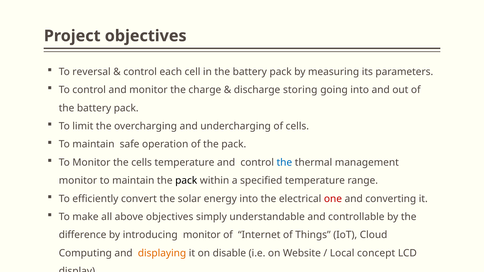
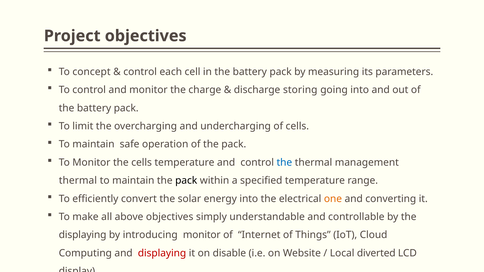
reversal: reversal -> concept (92, 72)
monitor: monitor -> thermal (78, 181)
one colour: red -> orange (333, 199)
difference: difference -> displaying (83, 235)
displaying colour: orange -> red (162, 253)
concept: concept -> diverted (376, 253)
